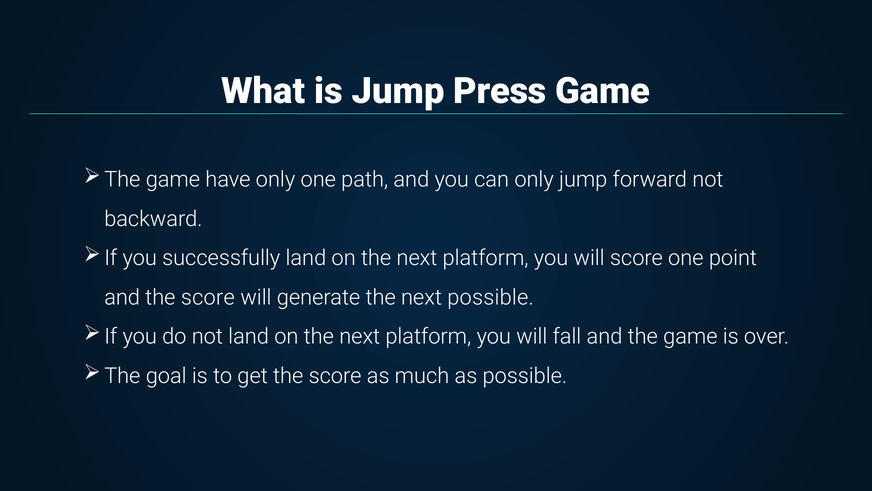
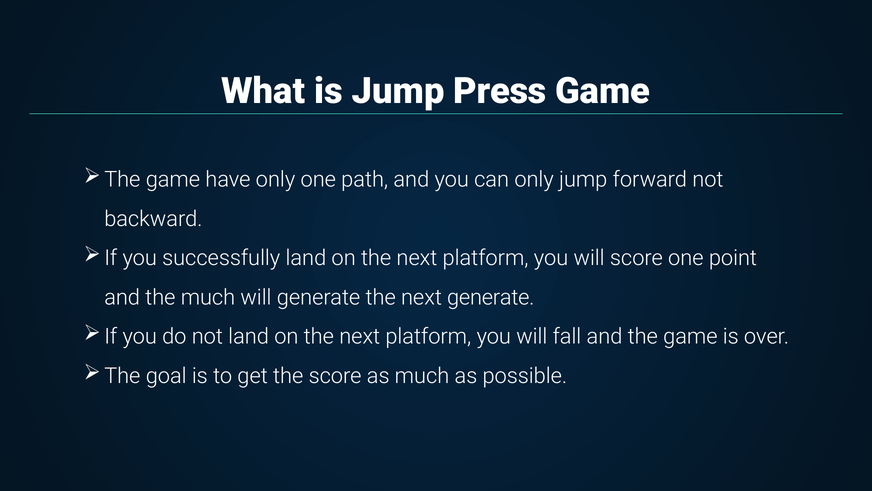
and the score: score -> much (208, 297)
next possible: possible -> generate (491, 297)
